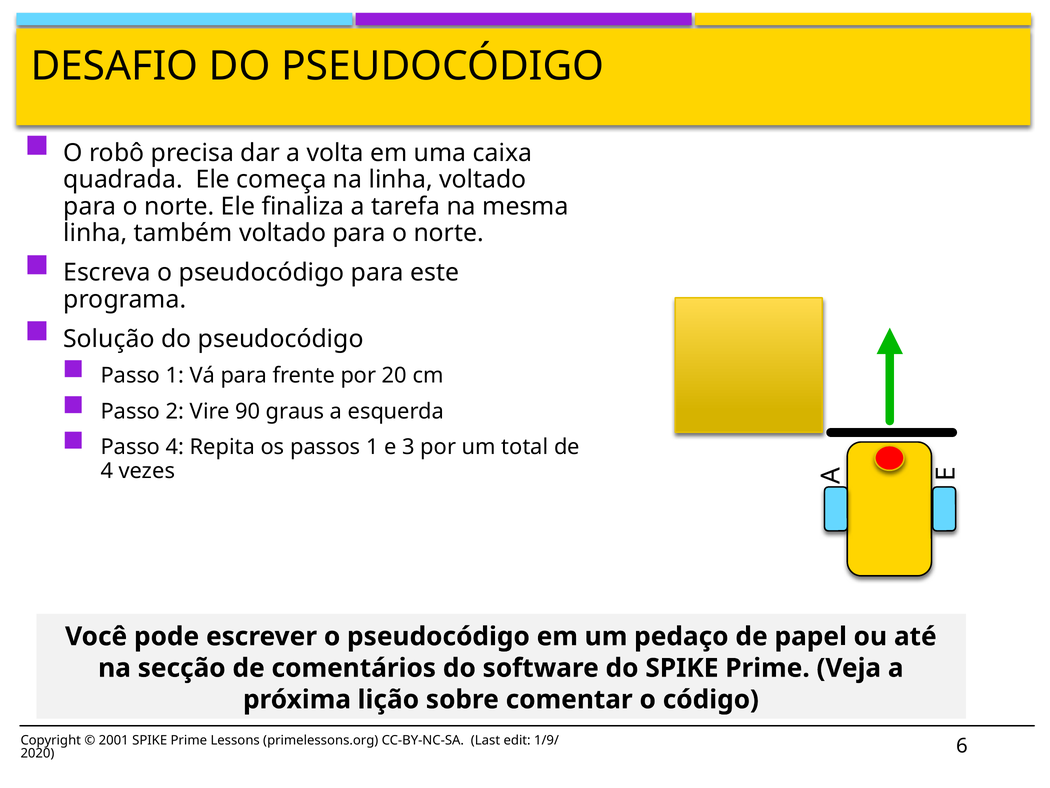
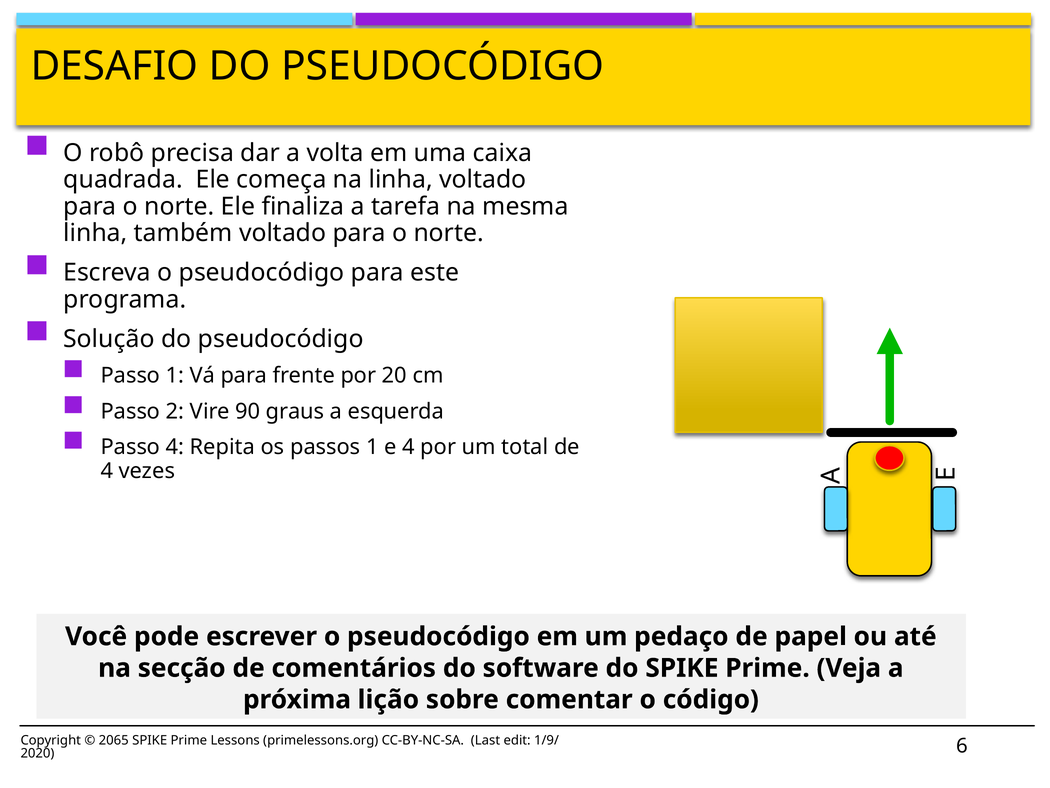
e 3: 3 -> 4 (409, 447)
2001: 2001 -> 2065 (114, 740)
